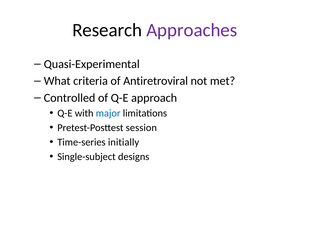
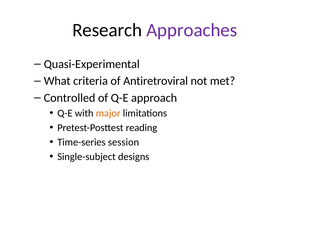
major colour: blue -> orange (108, 113)
session: session -> reading (141, 128)
initially: initially -> session (124, 142)
